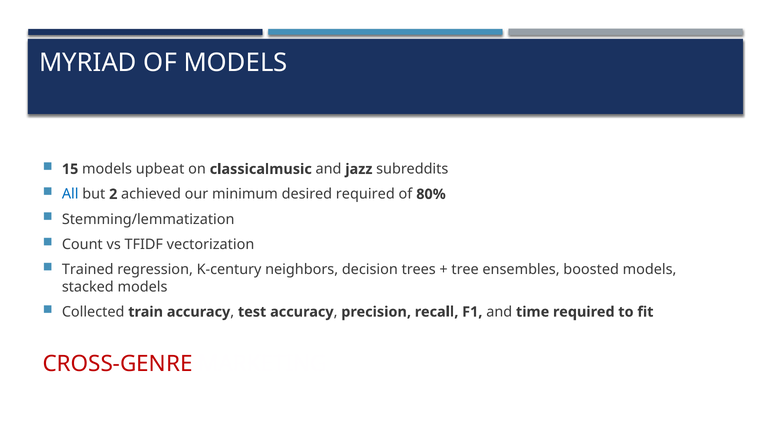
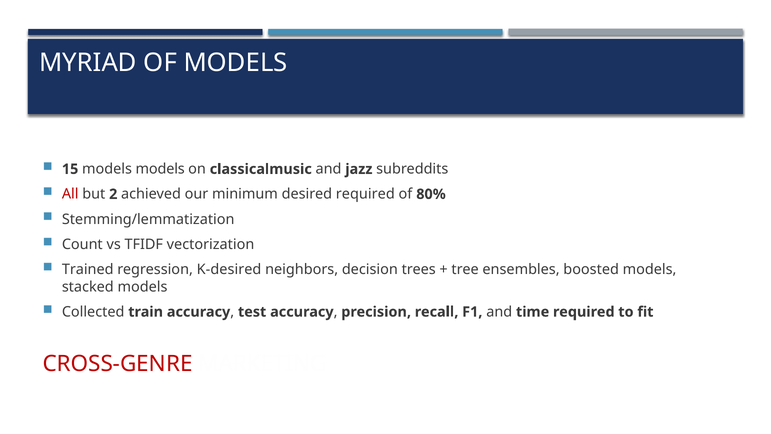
models upbeat: upbeat -> models (160, 169)
All colour: blue -> red (70, 194)
K-century: K-century -> K-desired (229, 269)
